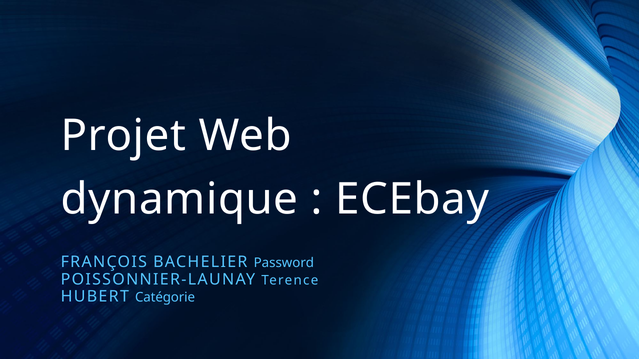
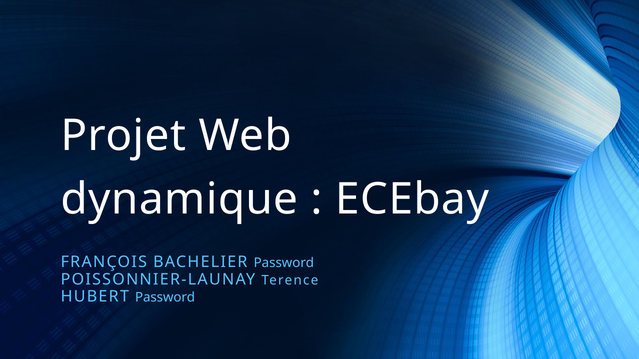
HUBERT Catégorie: Catégorie -> Password (165, 298)
